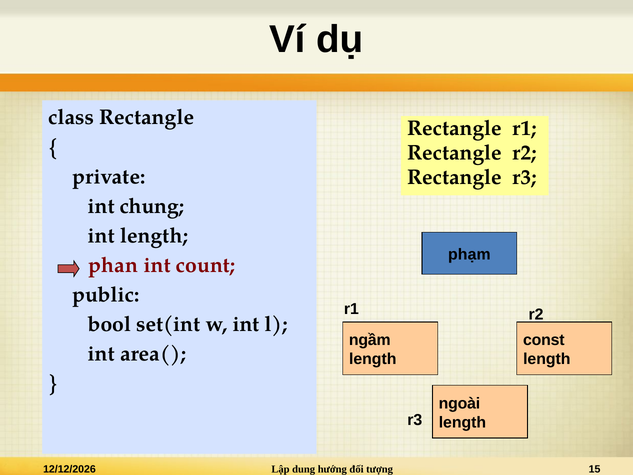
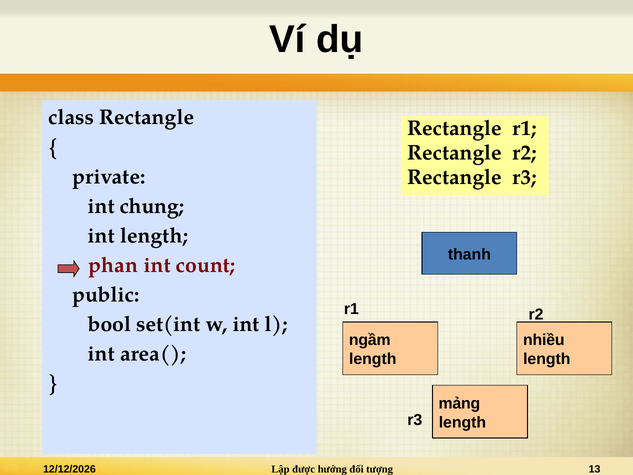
phạm: phạm -> thanh (469, 254)
const: const -> nhiều (544, 340)
ngoài: ngoài -> mảng (459, 403)
dung: dung -> được (304, 469)
15: 15 -> 13 (595, 469)
